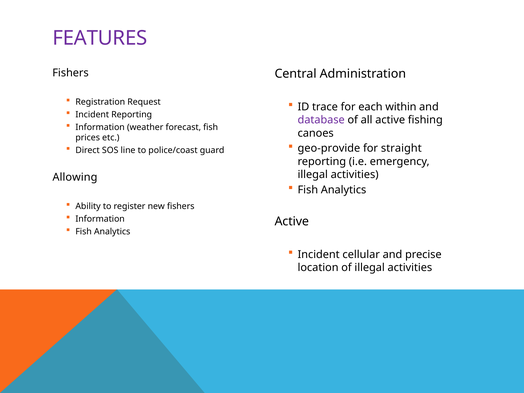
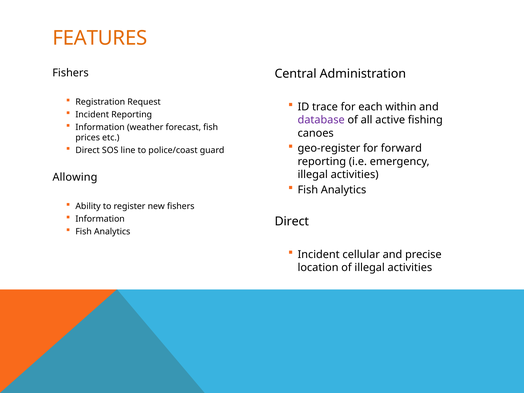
FEATURES colour: purple -> orange (100, 38)
geo-provide: geo-provide -> geo-register (329, 148)
straight: straight -> forward (401, 148)
Active: Active -> Direct (292, 221)
